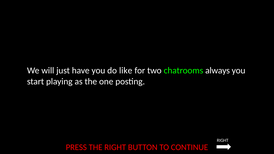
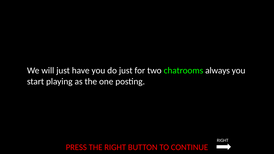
do like: like -> just (126, 71)
